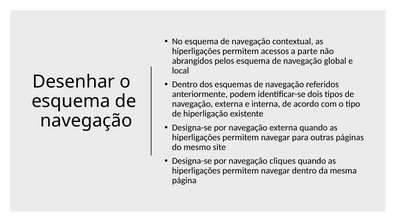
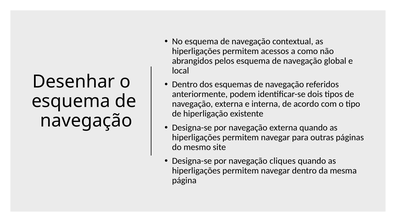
parte: parte -> como (308, 51)
